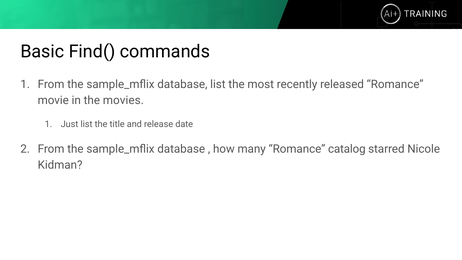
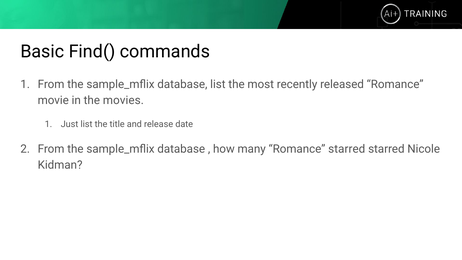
Romance catalog: catalog -> starred (347, 149)
